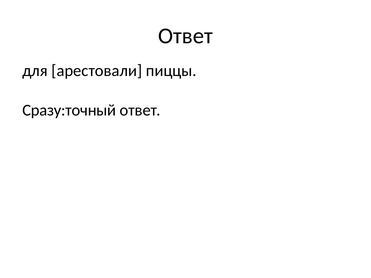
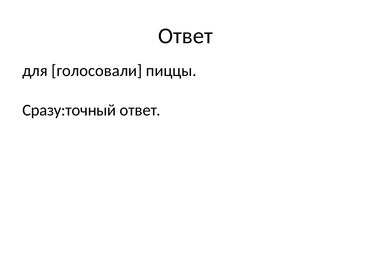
арестовали: арестовали -> голосовали (97, 71)
